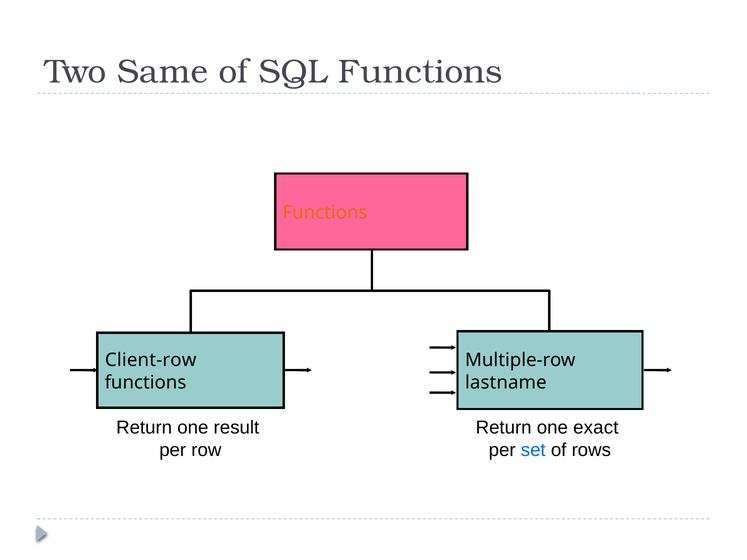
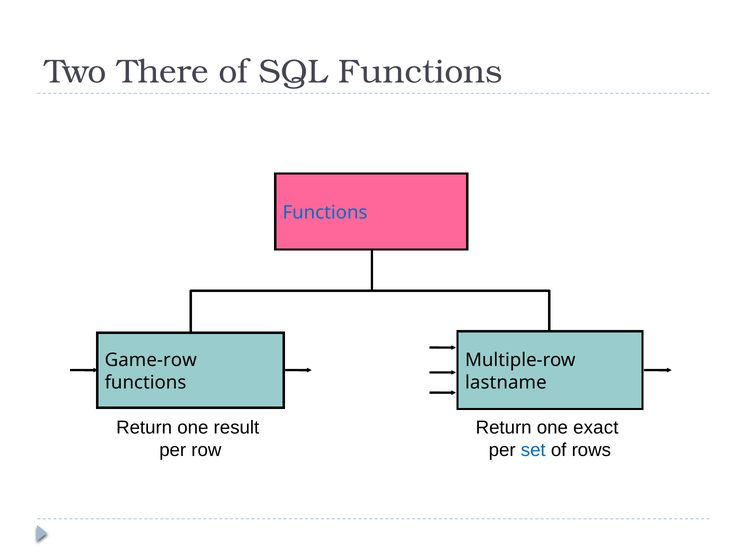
Same: Same -> There (163, 72)
Functions colour: orange -> blue (325, 213)
Client-row: Client-row -> Game-row (151, 360)
